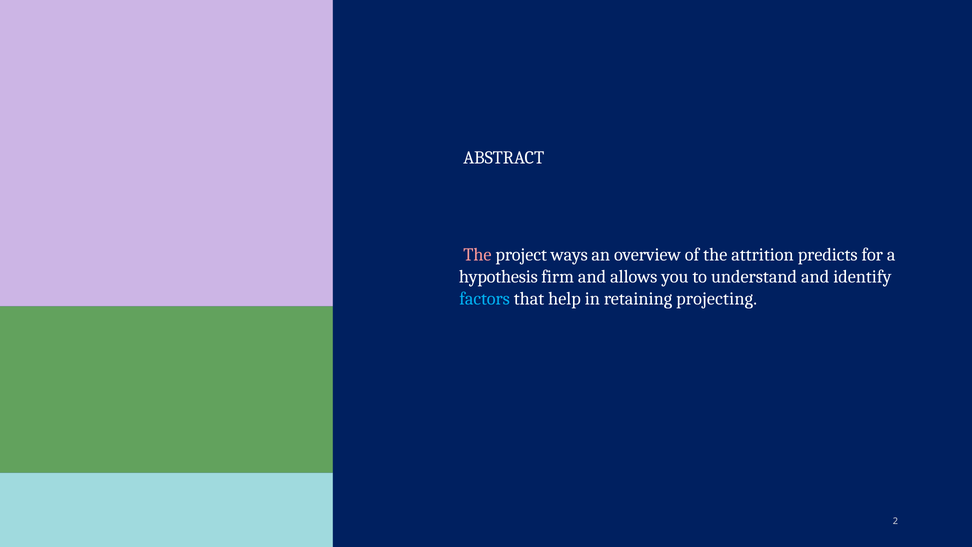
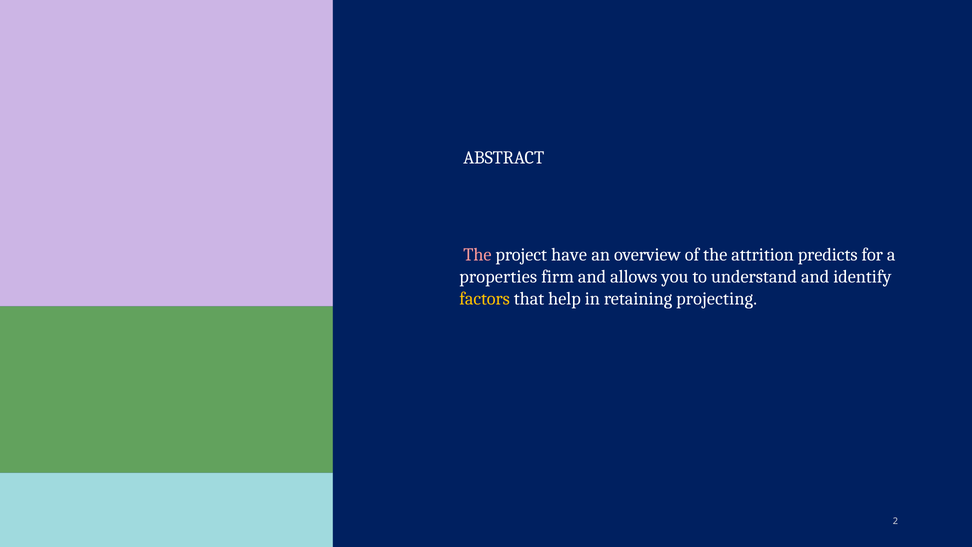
ways: ways -> have (569, 255)
hypothesis: hypothesis -> properties (498, 277)
factors colour: light blue -> yellow (485, 299)
